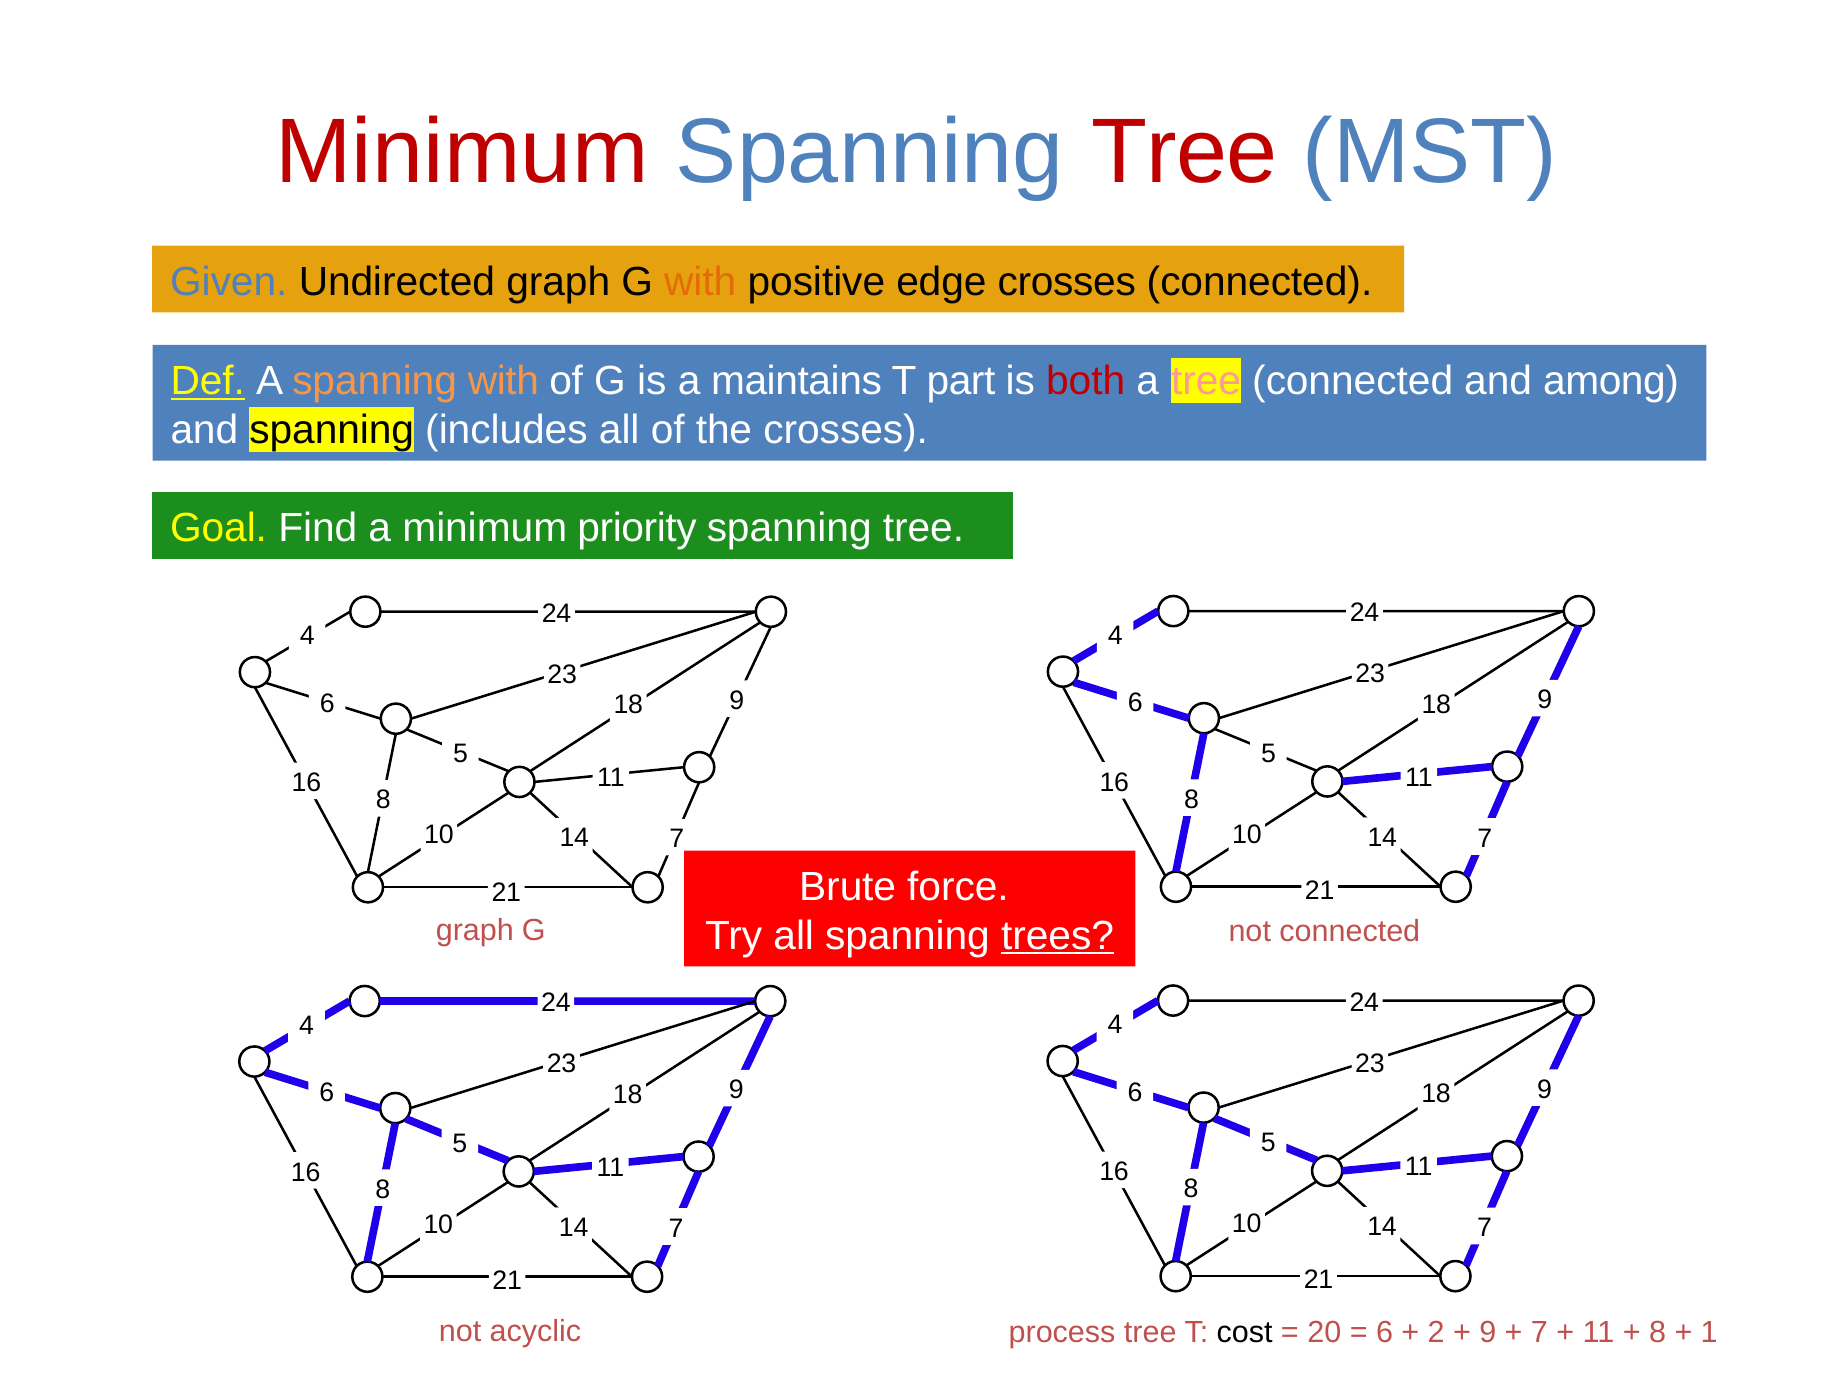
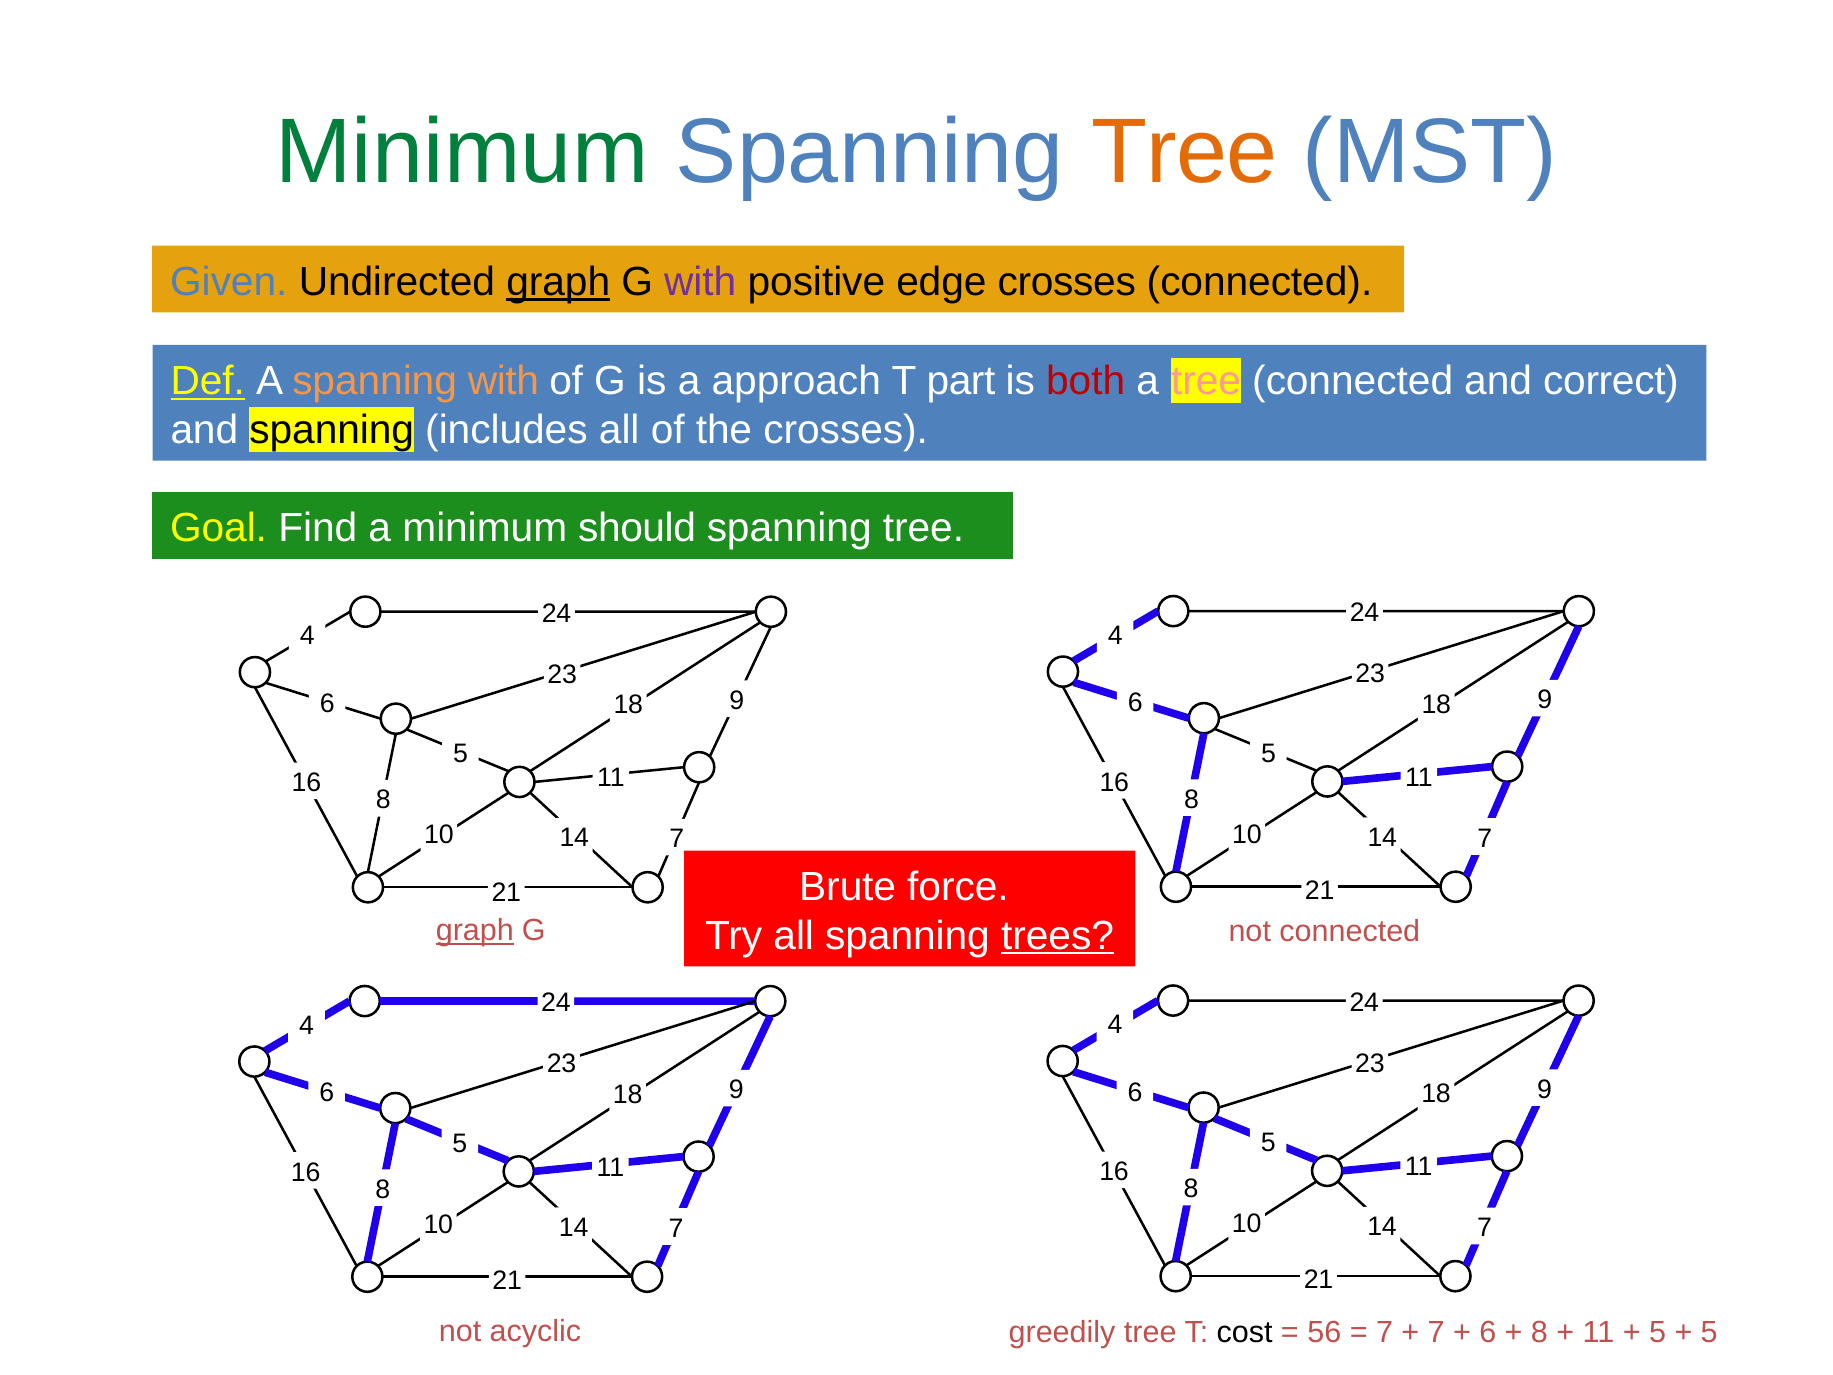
Minimum colour: red -> green (462, 152)
Tree colour: red -> orange (1184, 152)
graph underline: none -> present (558, 282)
with colour: orange -> purple (700, 282)
maintains: maintains -> approach (796, 381)
among: among -> correct (1611, 381)
priority: priority -> should (637, 528)
graph underline: none -> present (475, 931)
process: process -> greedily (1062, 1332)
20: 20 -> 56 (1324, 1332)
6: 6 -> 7 (1384, 1332)
2: 2 -> 7 (1436, 1332)
9: 9 -> 6 (1488, 1332)
7: 7 -> 8 (1539, 1332)
8: 8 -> 5 (1658, 1332)
1: 1 -> 5 (1709, 1332)
